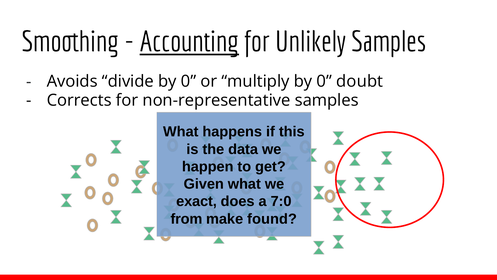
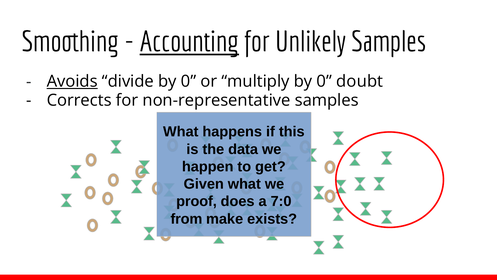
Avoids underline: none -> present (72, 81)
exact: exact -> proof (197, 201)
found: found -> exists (272, 219)
